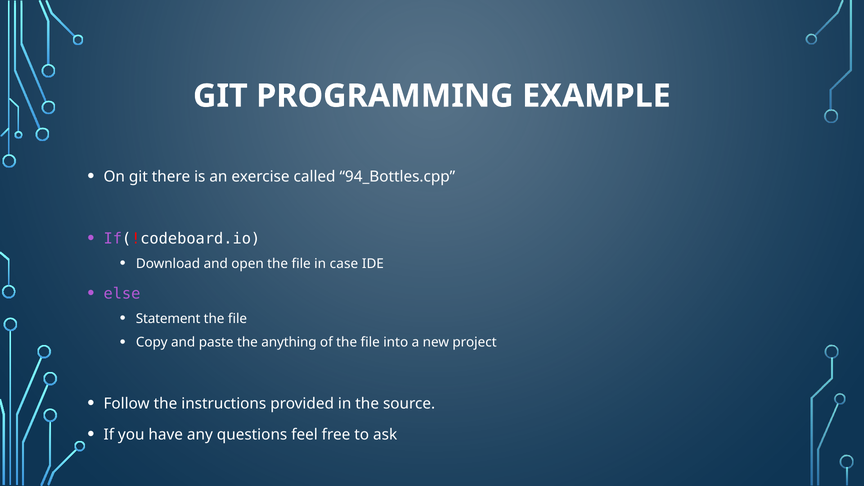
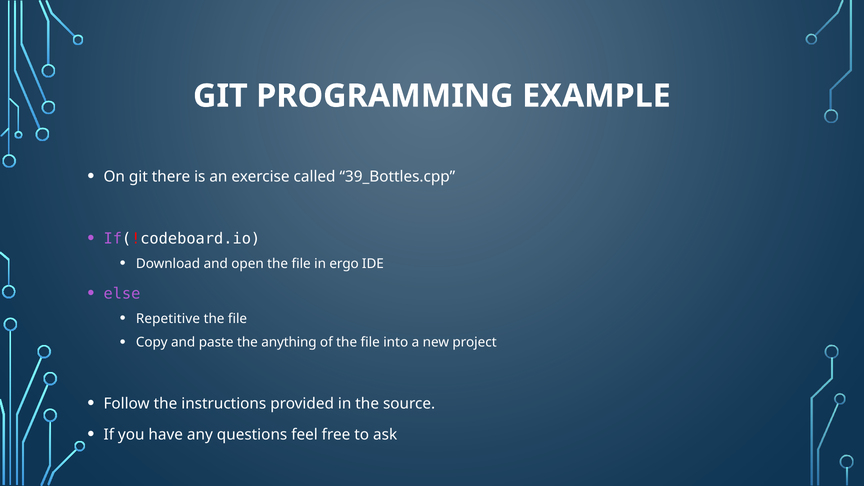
94_Bottles.cpp: 94_Bottles.cpp -> 39_Bottles.cpp (397, 177)
case: case -> ergo (344, 264)
Statement: Statement -> Repetitive (168, 319)
